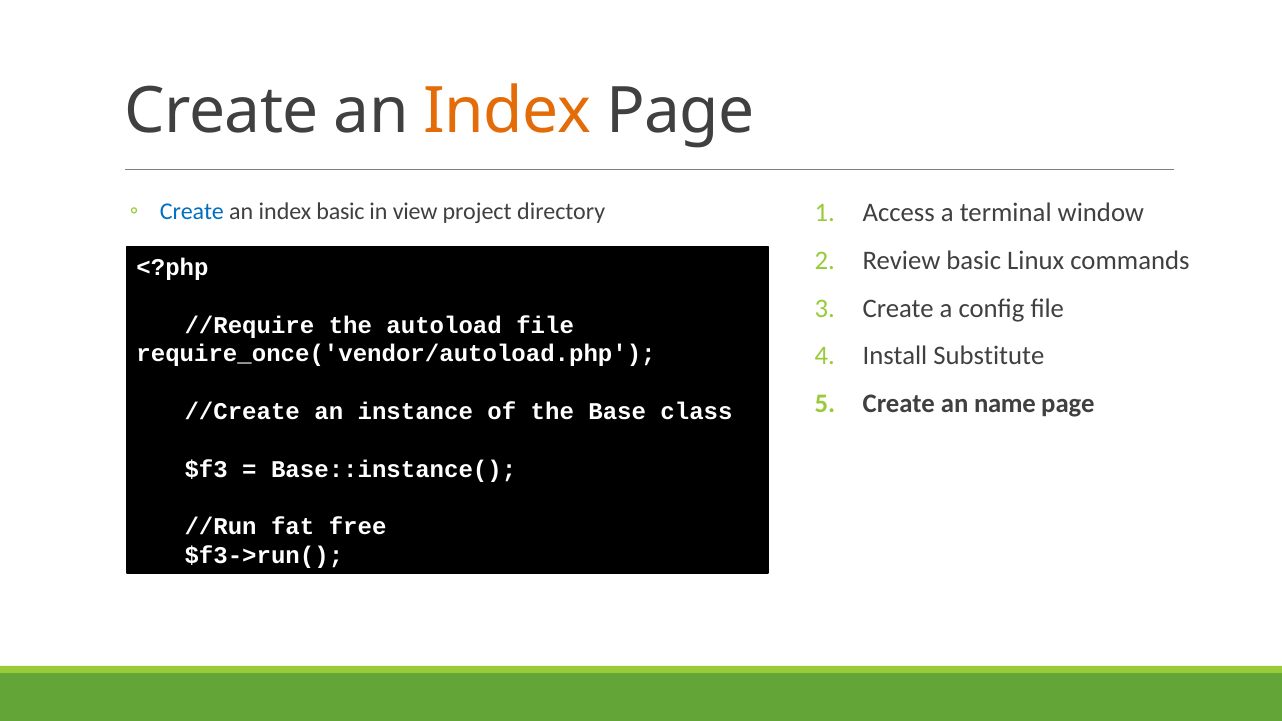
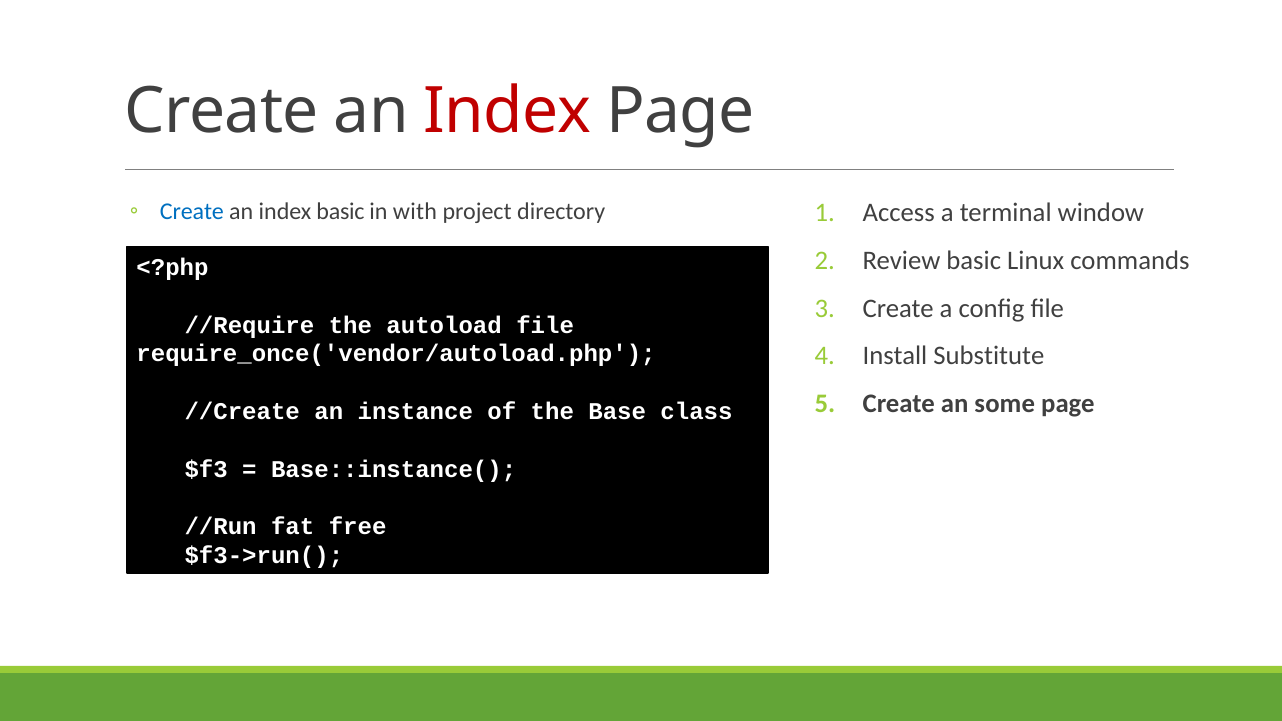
Index colour: orange -> red (508, 111)
view: view -> with (415, 212)
name: name -> some (1005, 403)
